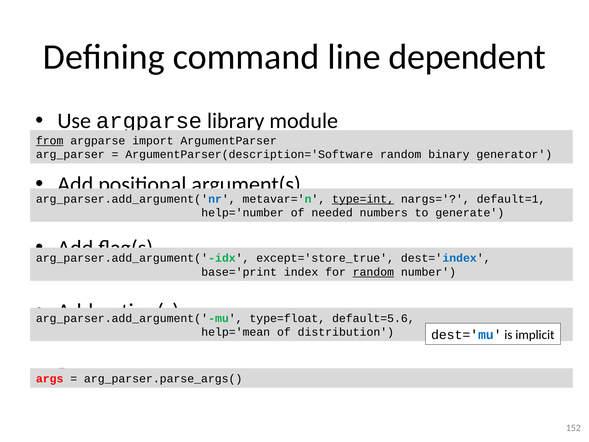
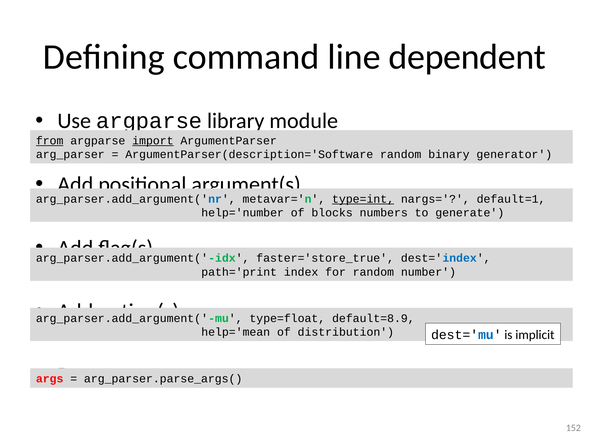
import underline: none -> present (153, 141)
needed: needed -> blocks (332, 213)
except='store_true: except='store_true -> faster='store_true (325, 258)
base='print: base='print -> path='print (239, 272)
random underline: present -> none (373, 272)
default=5.6: default=5.6 -> default=8.9 (373, 318)
